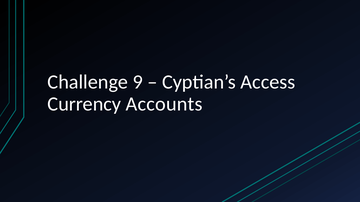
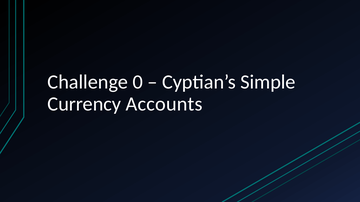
9: 9 -> 0 (138, 82)
Access: Access -> Simple (268, 82)
